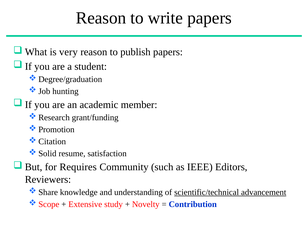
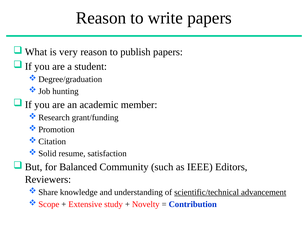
Requires: Requires -> Balanced (78, 167)
